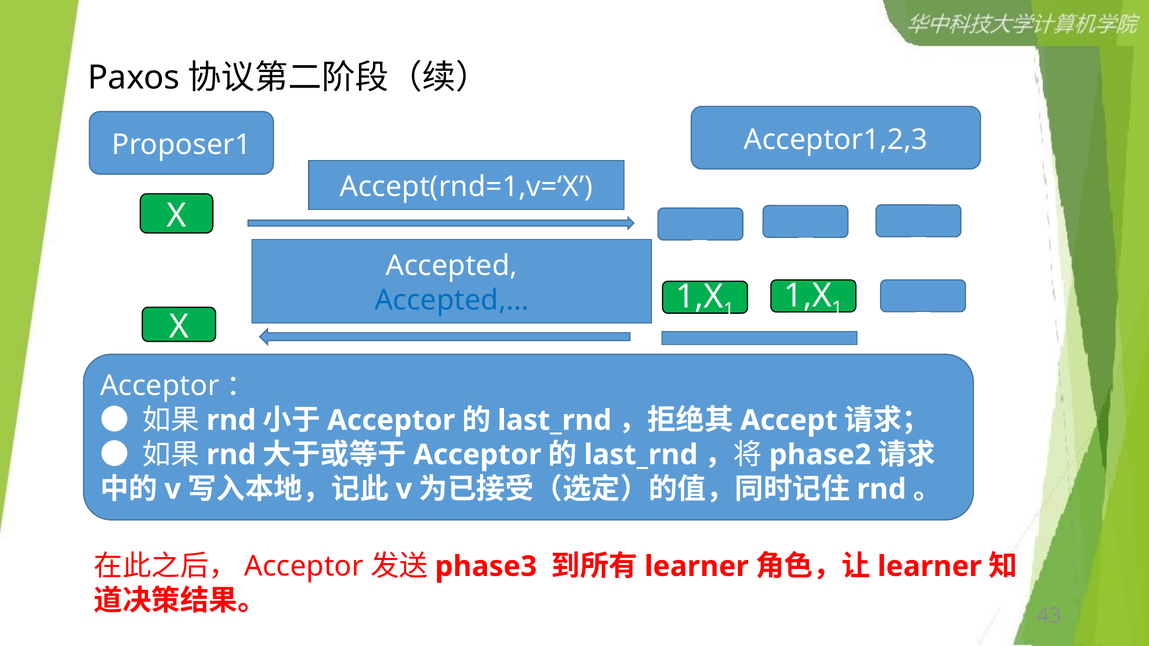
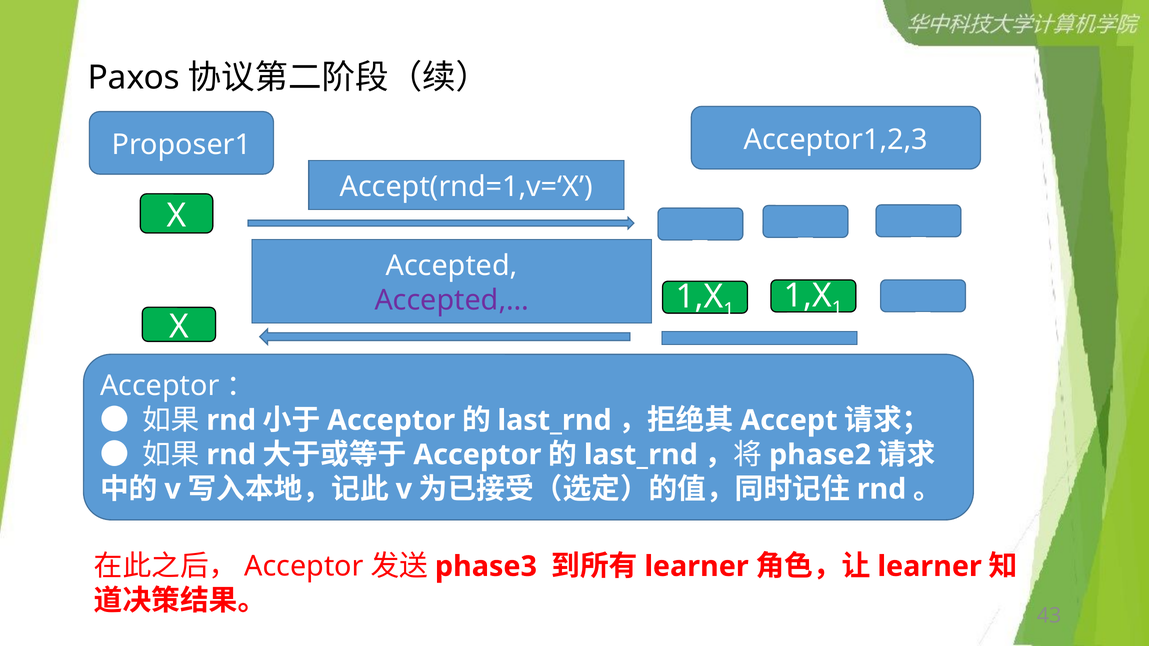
Accepted,… colour: blue -> purple (452, 301)
